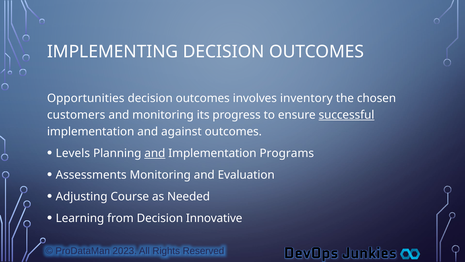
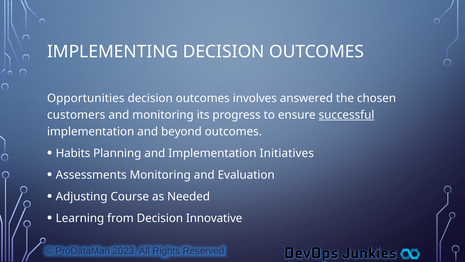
inventory: inventory -> answered (306, 98)
against: against -> beyond (181, 132)
Levels: Levels -> Habits (73, 153)
and underline: present -> none (155, 153)
Programs: Programs -> Initiatives (287, 153)
